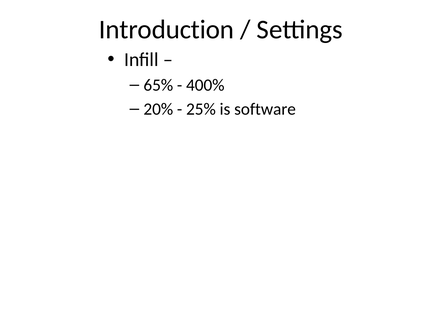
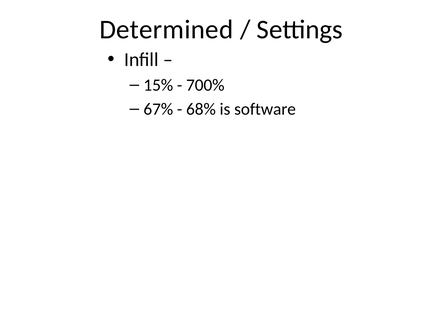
Introduction: Introduction -> Determined (166, 30)
65%: 65% -> 15% (158, 85)
400%: 400% -> 700% (205, 85)
20%: 20% -> 67% (158, 109)
25%: 25% -> 68% (201, 109)
